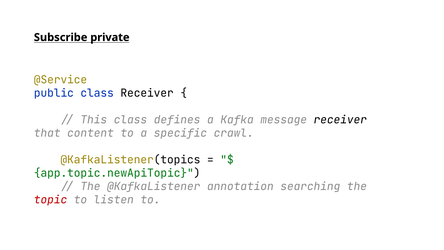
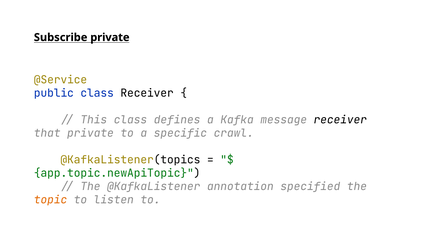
that content: content -> private (90, 133)
searching: searching -> specified (310, 186)
topic colour: red -> orange (51, 200)
